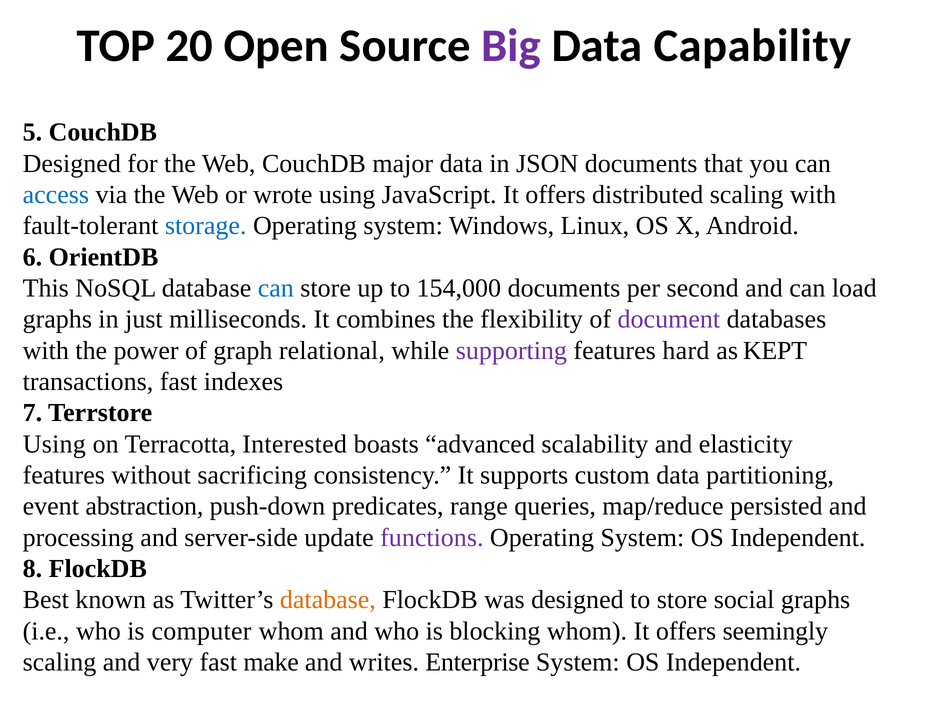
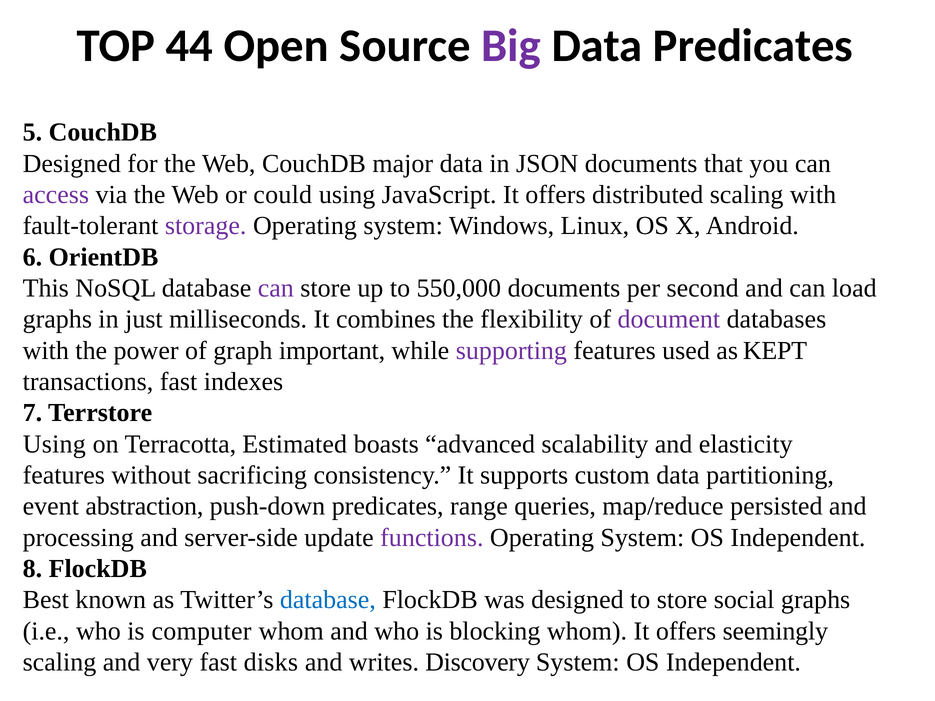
20: 20 -> 44 (189, 46)
Data Capability: Capability -> Predicates (753, 46)
access colour: blue -> purple (56, 195)
wrote: wrote -> could (283, 195)
storage colour: blue -> purple (206, 226)
can colour: blue -> purple (276, 288)
154,000: 154,000 -> 550,000 (459, 288)
relational: relational -> important (332, 351)
hard: hard -> used (686, 351)
Interested: Interested -> Estimated (295, 444)
database colour: orange -> blue (328, 600)
make: make -> disks (271, 662)
Enterprise: Enterprise -> Discovery (478, 662)
